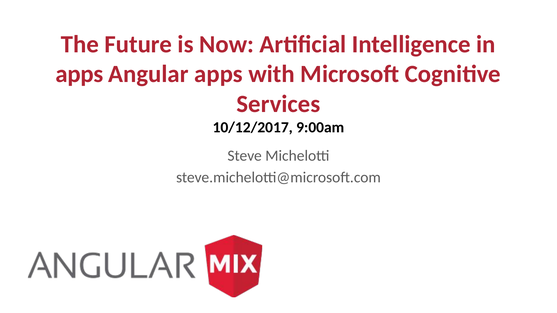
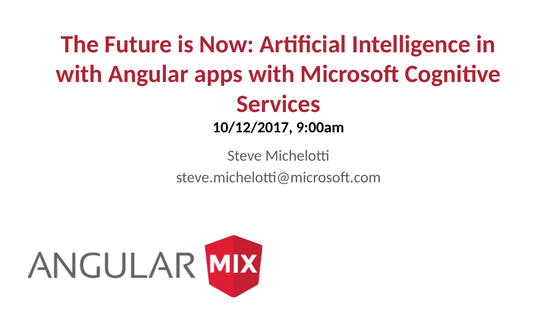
apps: apps -> with (79, 74)
